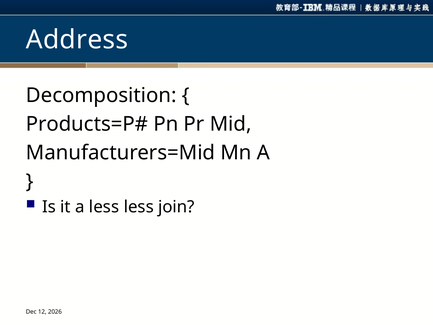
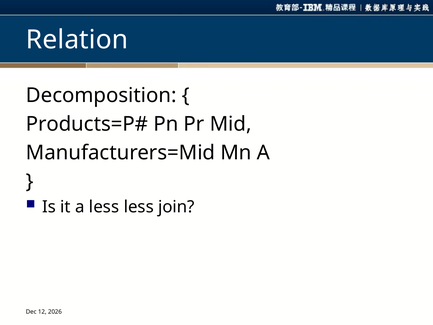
Address: Address -> Relation (77, 40)
